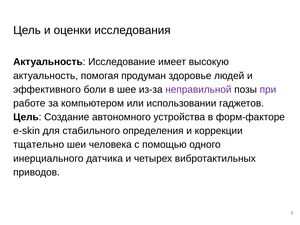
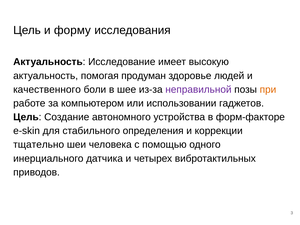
оценки: оценки -> форму (72, 30)
эффективного: эффективного -> качественного (47, 89)
при colour: purple -> orange (268, 89)
